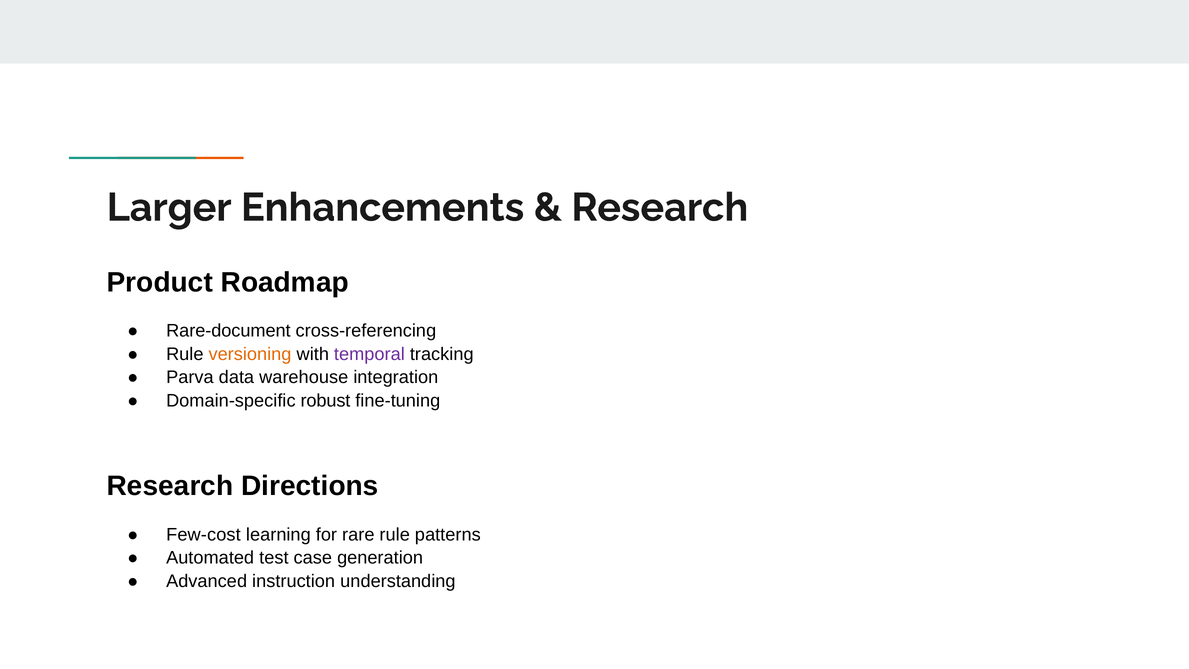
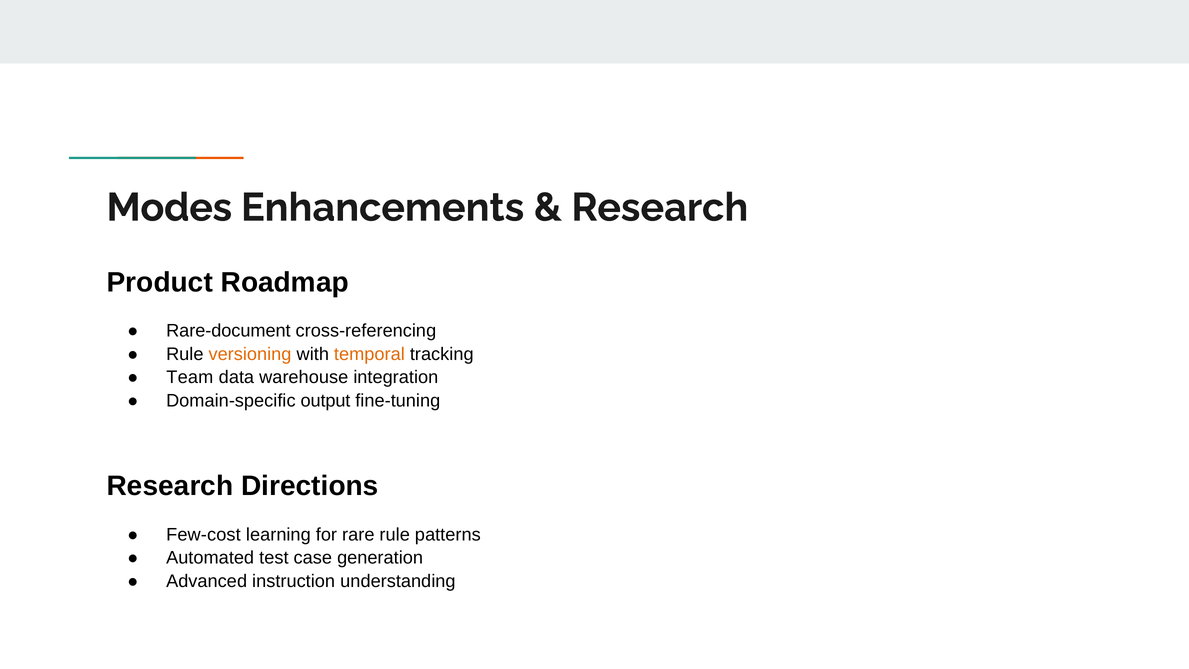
Larger: Larger -> Modes (169, 208)
temporal colour: purple -> orange (369, 354)
Parva: Parva -> Team (190, 377)
robust: robust -> output (325, 401)
